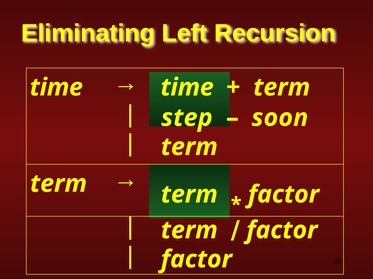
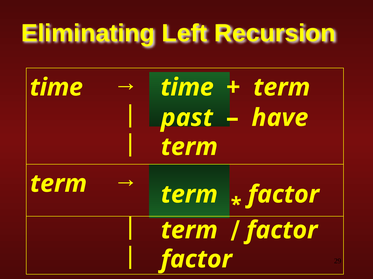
step: step -> past (187, 118)
soon: soon -> have (280, 118)
